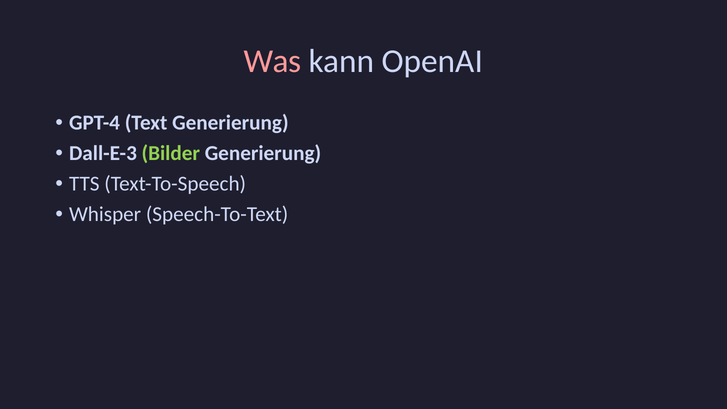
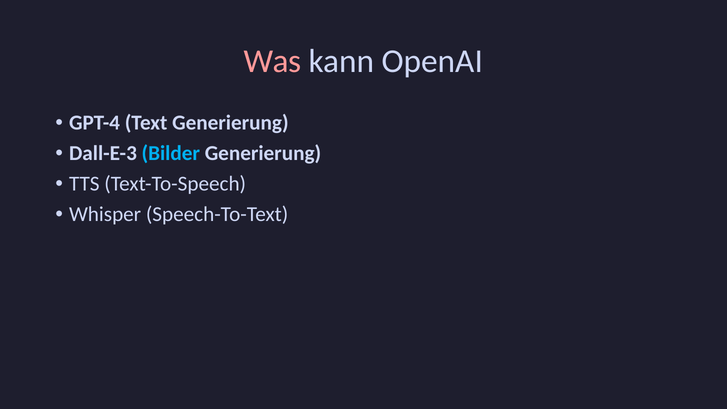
Bilder colour: light green -> light blue (171, 153)
